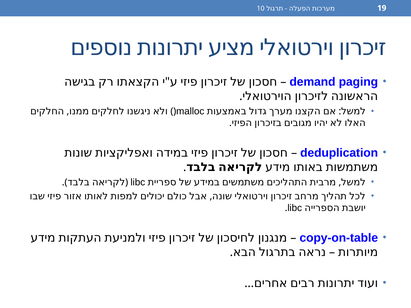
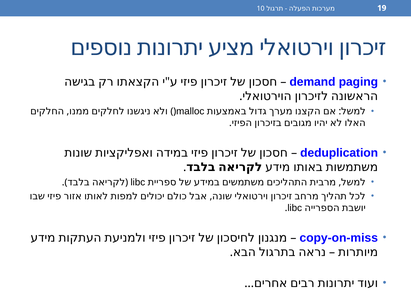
copy-on-table: copy-on-table -> copy-on-miss (339, 238)
